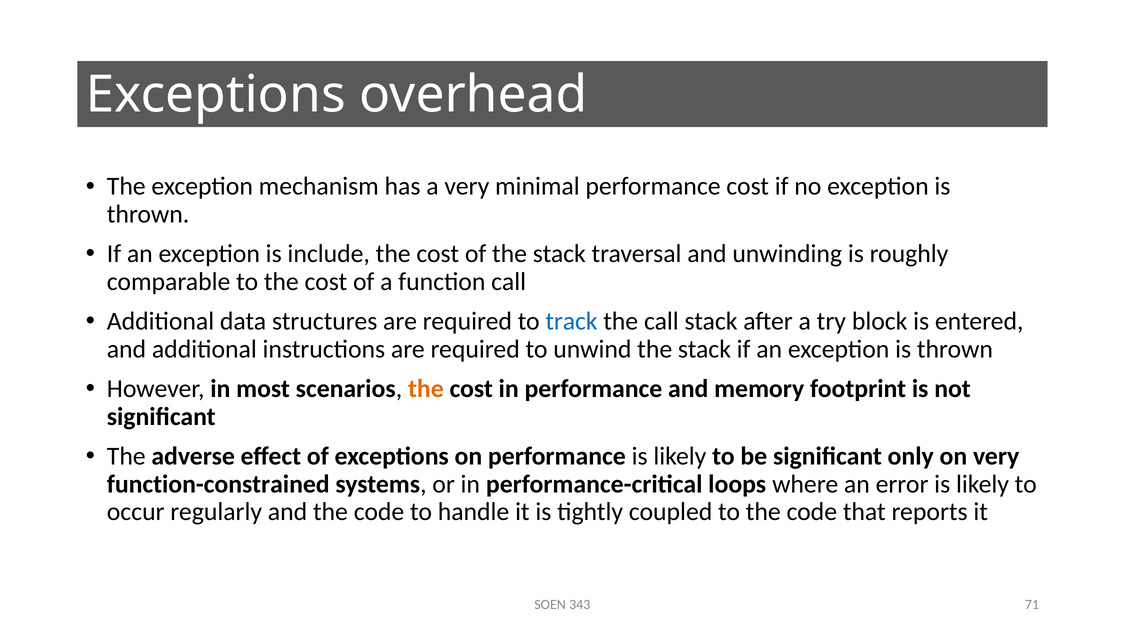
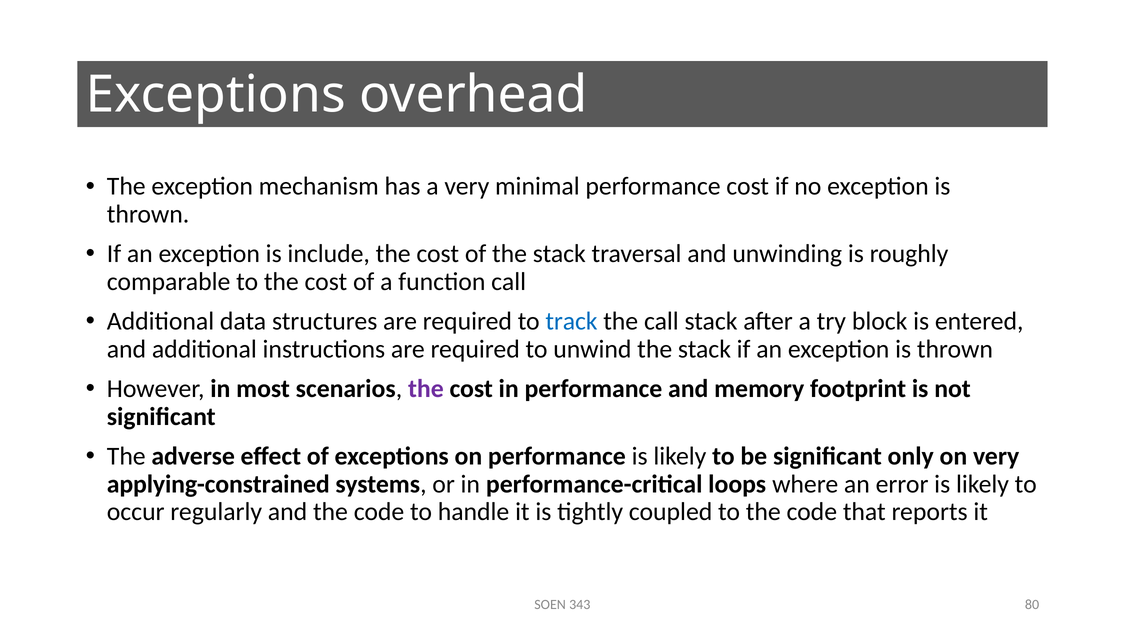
the colour: orange -> purple (426, 389)
function-constrained: function-constrained -> applying-constrained (218, 484)
71: 71 -> 80 (1032, 604)
